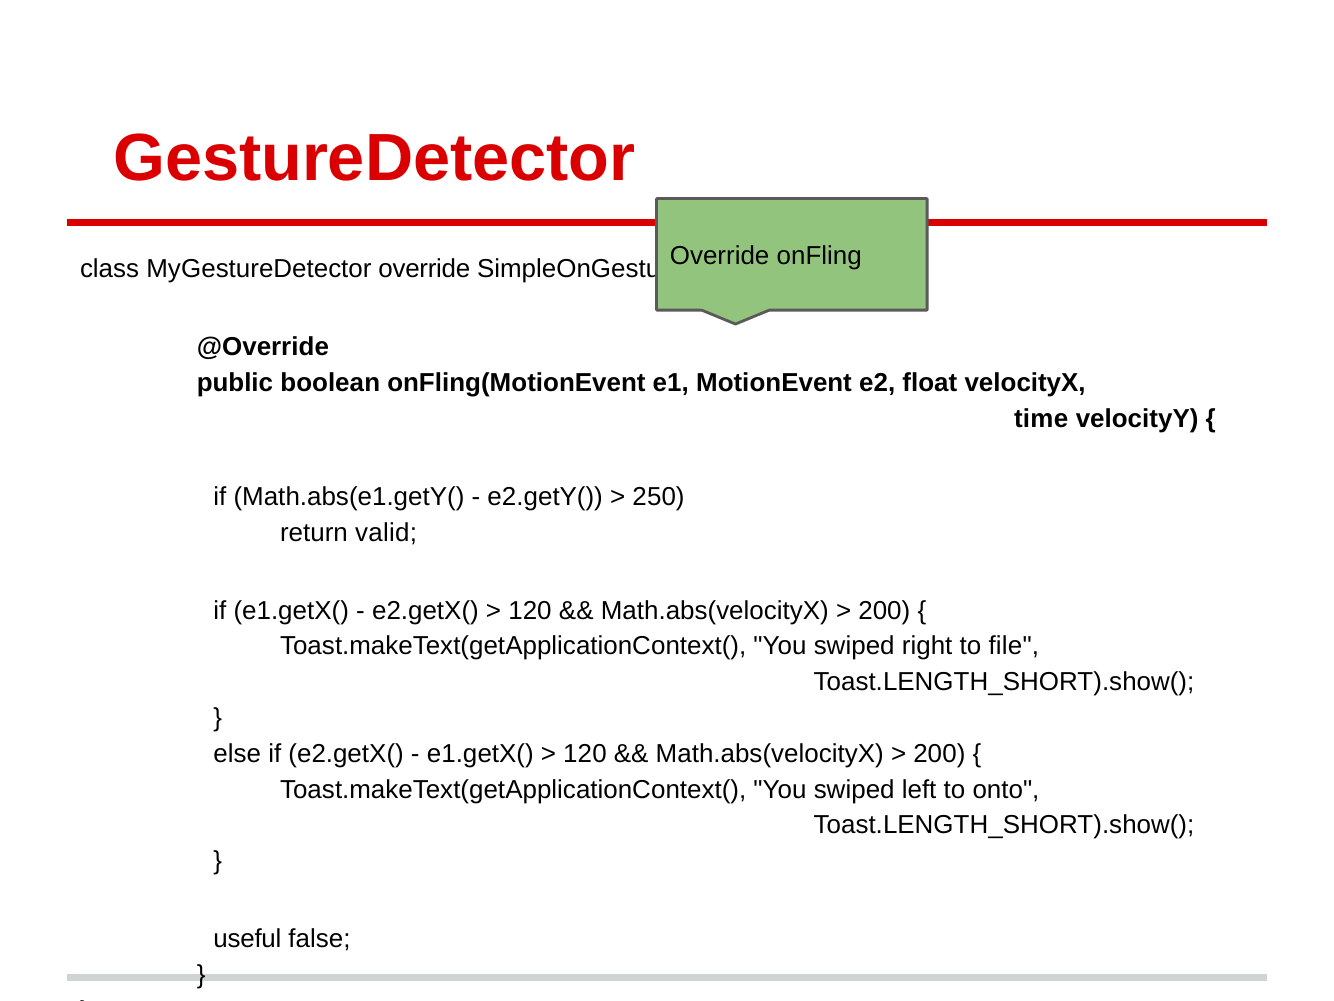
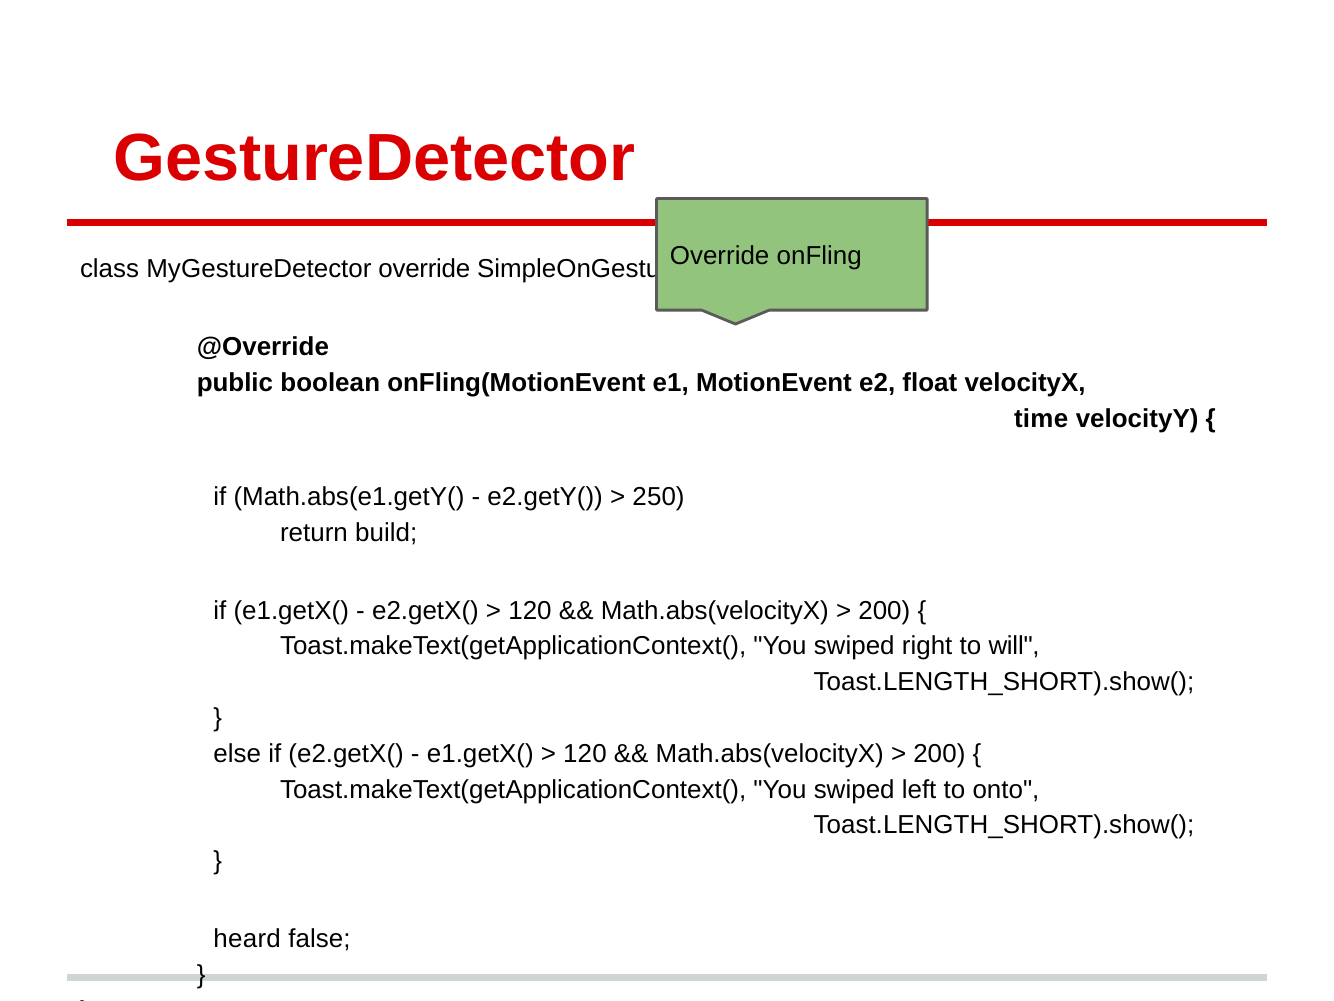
valid: valid -> build (386, 532)
file: file -> will (1014, 646)
useful: useful -> heard (247, 939)
